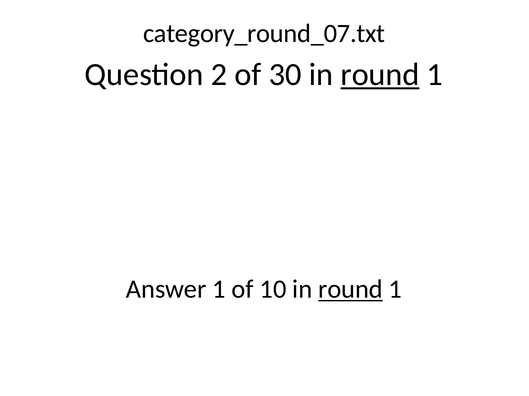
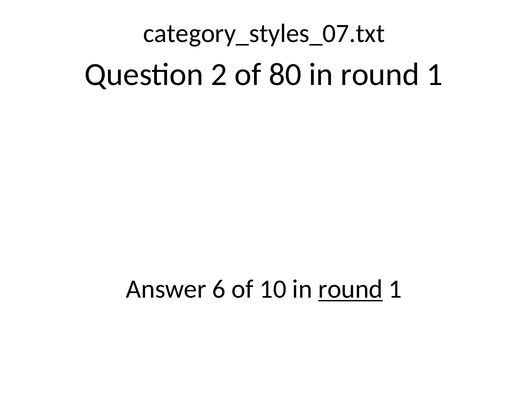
category_round_07.txt: category_round_07.txt -> category_styles_07.txt (264, 33)
30: 30 -> 80 (285, 75)
round underline: present -> none (380, 75)
Answer 1: 1 -> 6 (219, 290)
